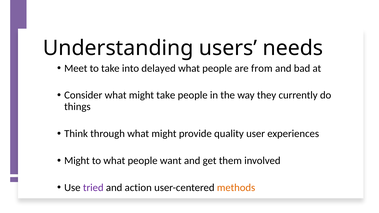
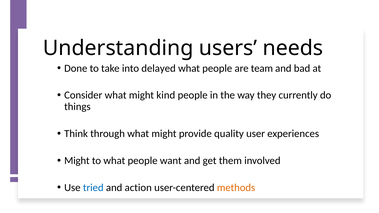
Meet: Meet -> Done (76, 68)
from: from -> team (262, 68)
might take: take -> kind (166, 95)
tried colour: purple -> blue (93, 188)
